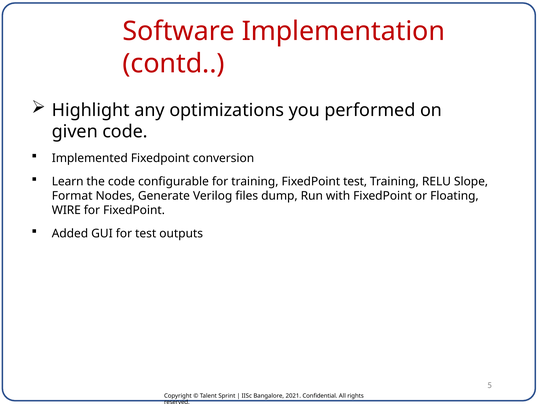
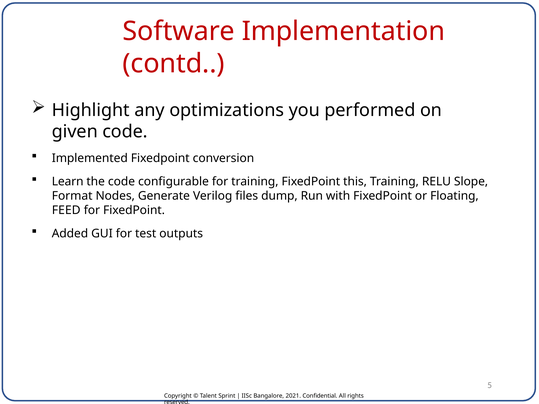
FixedPoint test: test -> this (355, 182)
WIRE: WIRE -> FEED (66, 210)
